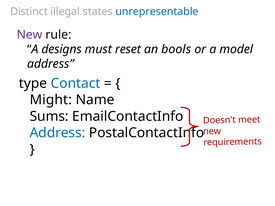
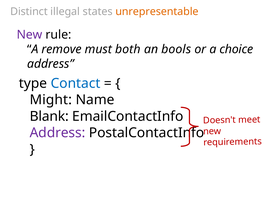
unrepresentable colour: blue -> orange (157, 12)
designs: designs -> remove (62, 49)
reset: reset -> both (128, 49)
model: model -> choice (236, 49)
Sums: Sums -> Blank (49, 116)
Address colour: blue -> purple (58, 133)
